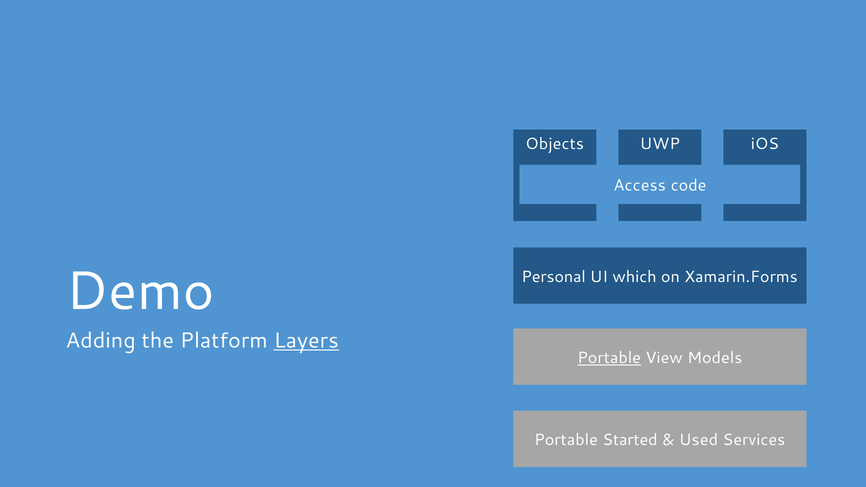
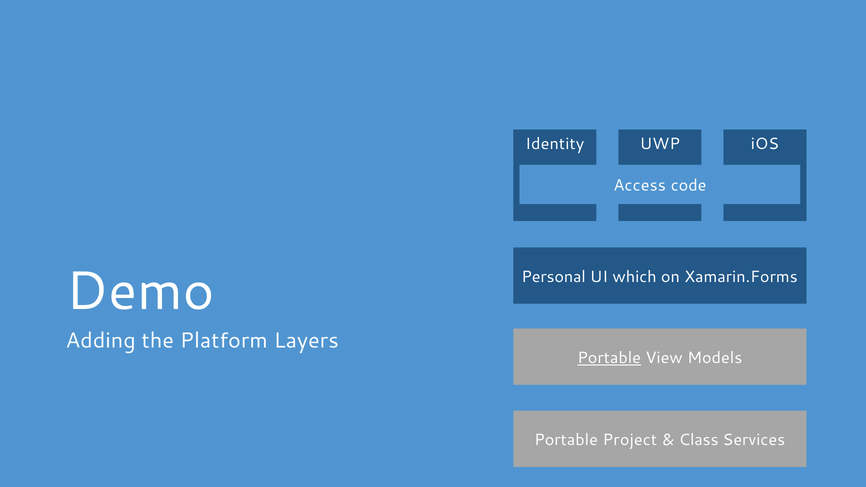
Objects: Objects -> Identity (555, 144)
Layers underline: present -> none (306, 341)
Started: Started -> Project (630, 440)
Used: Used -> Class (699, 440)
